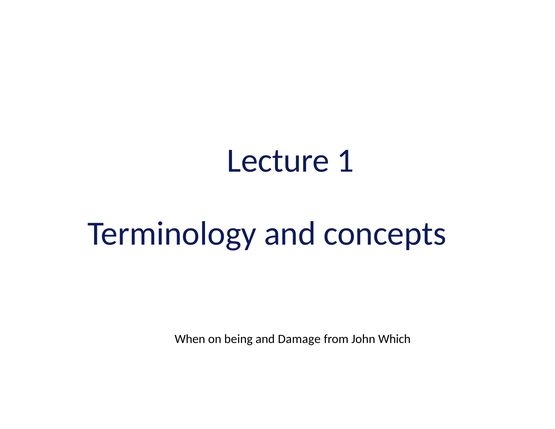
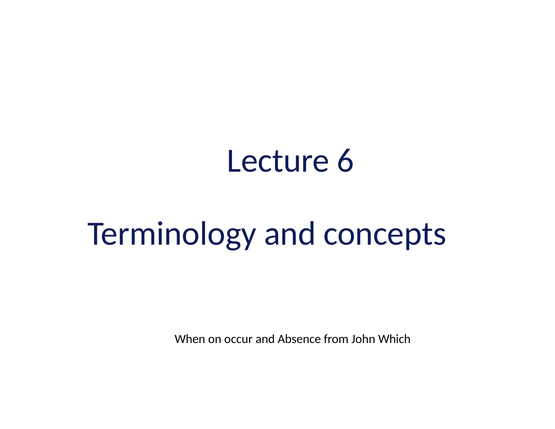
1: 1 -> 6 (345, 161)
being: being -> occur (238, 339)
Damage: Damage -> Absence (299, 339)
